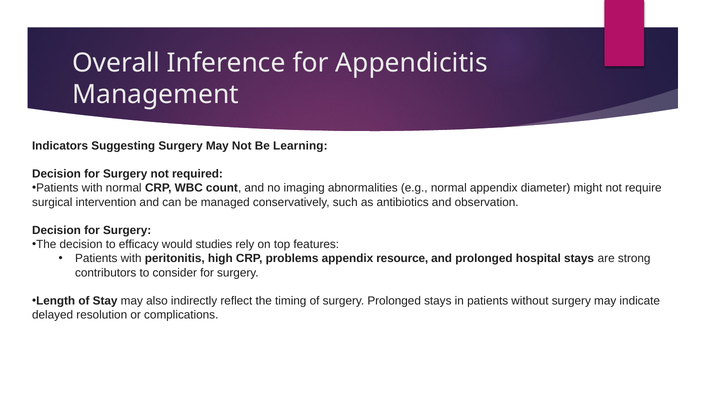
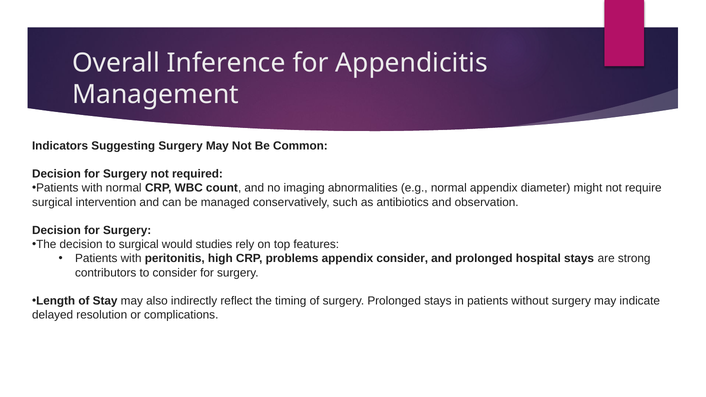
Learning: Learning -> Common (300, 146)
to efficacy: efficacy -> surgical (139, 245)
appendix resource: resource -> consider (402, 259)
